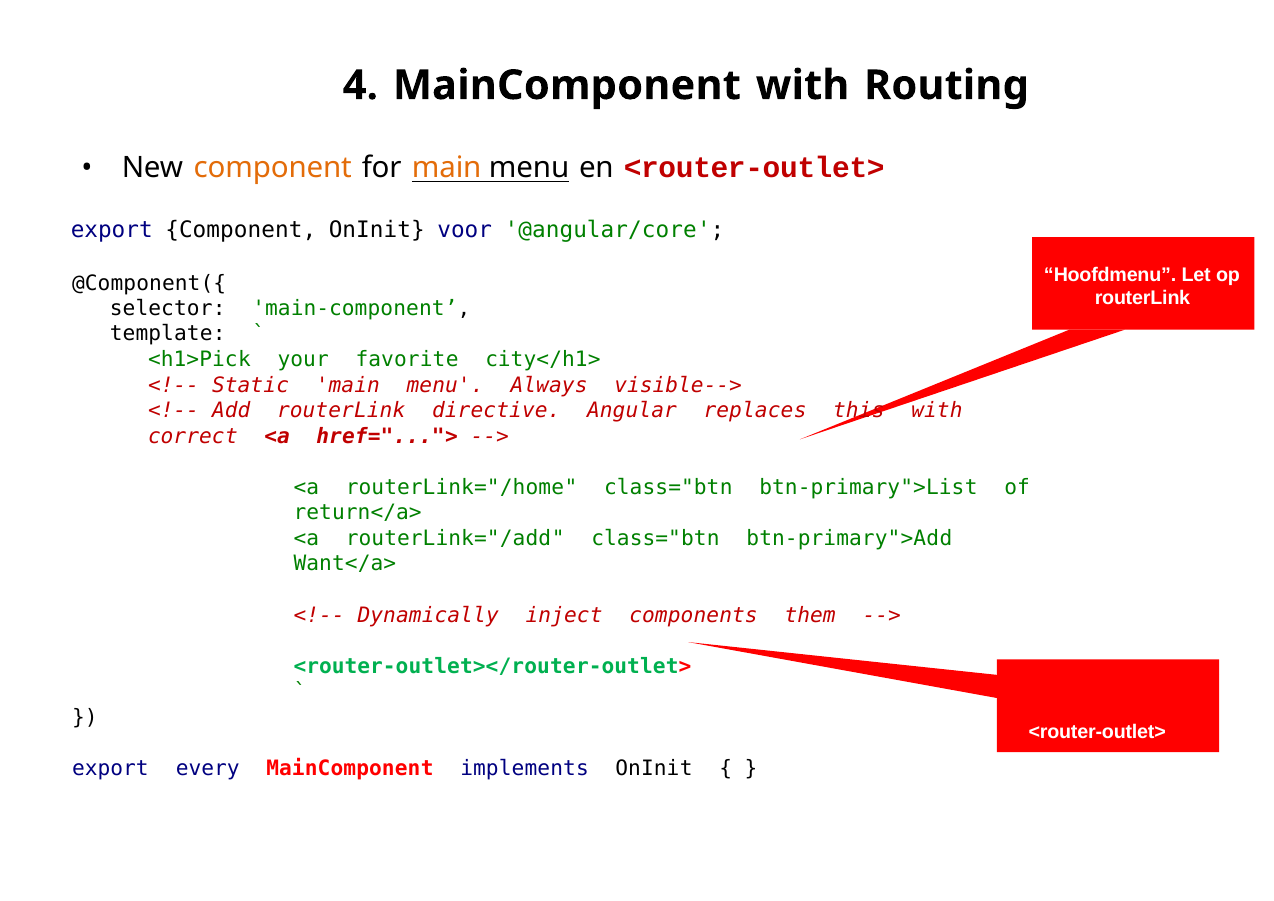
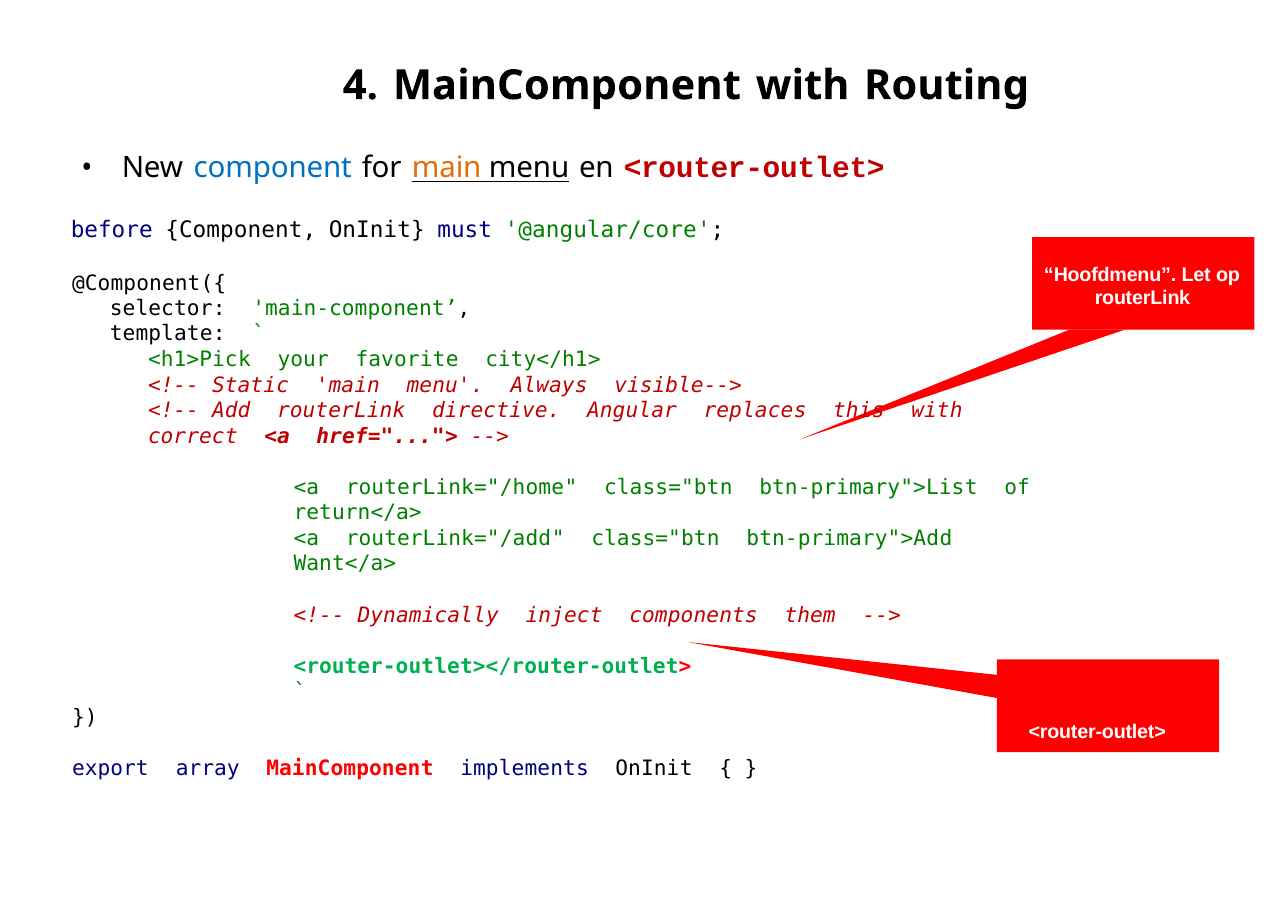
component colour: orange -> blue (273, 168)
export: export -> before (112, 230)
voor: voor -> must (465, 230)
every: every -> array (208, 768)
